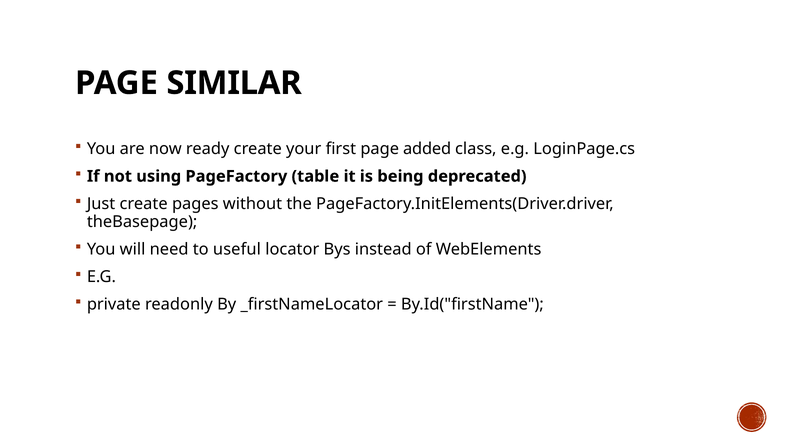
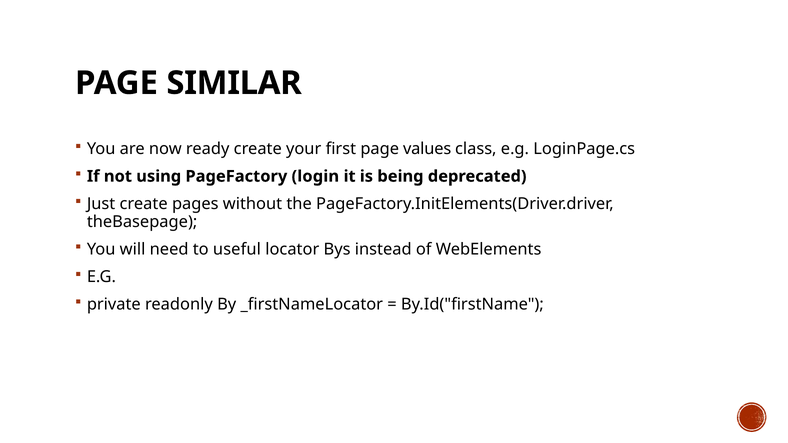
added: added -> values (427, 149)
table: table -> login (315, 176)
